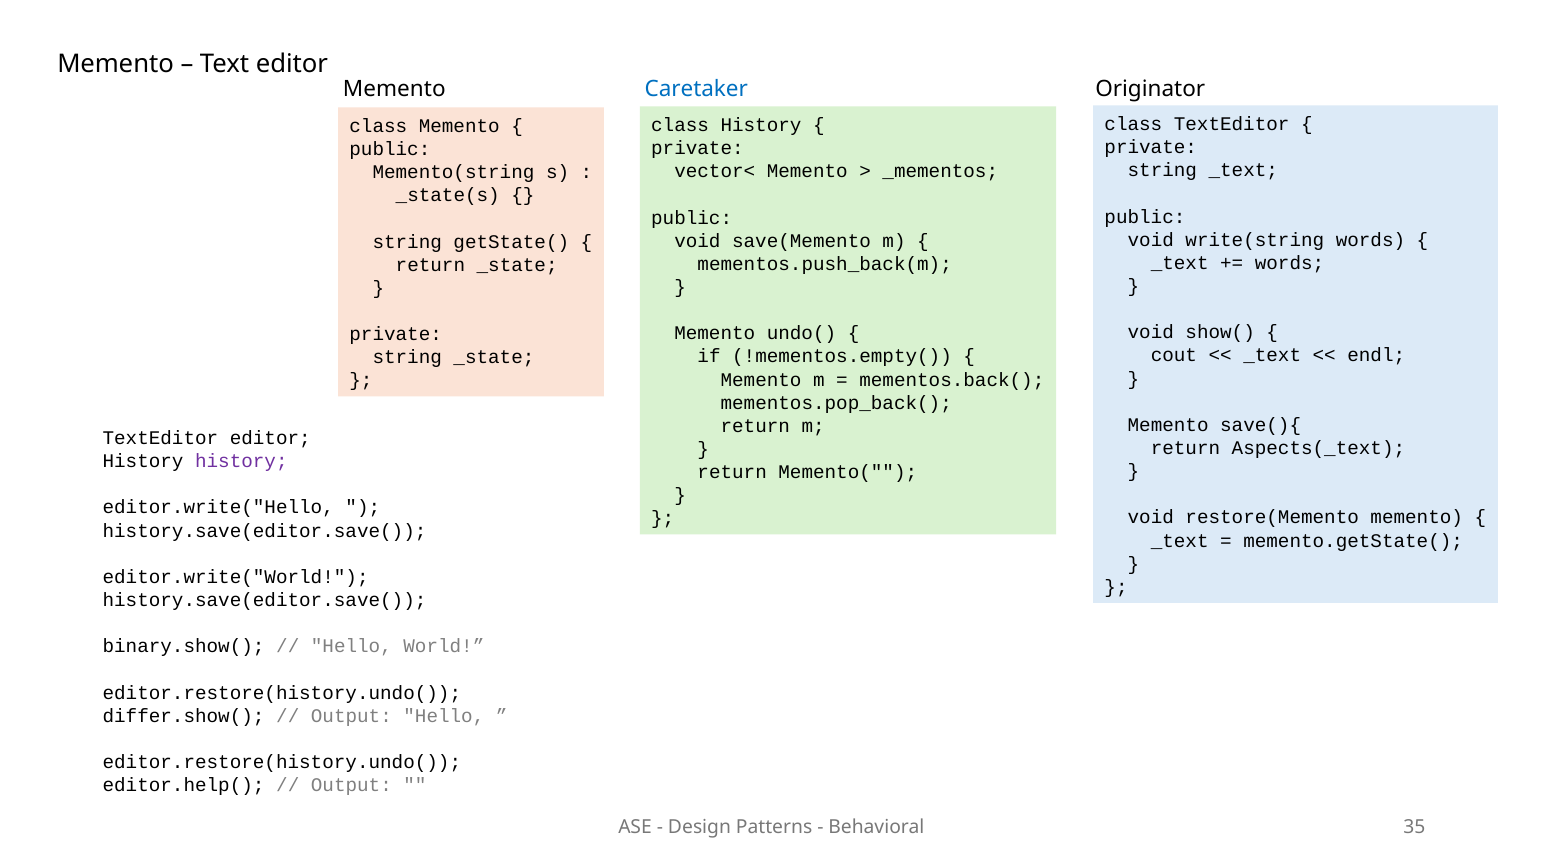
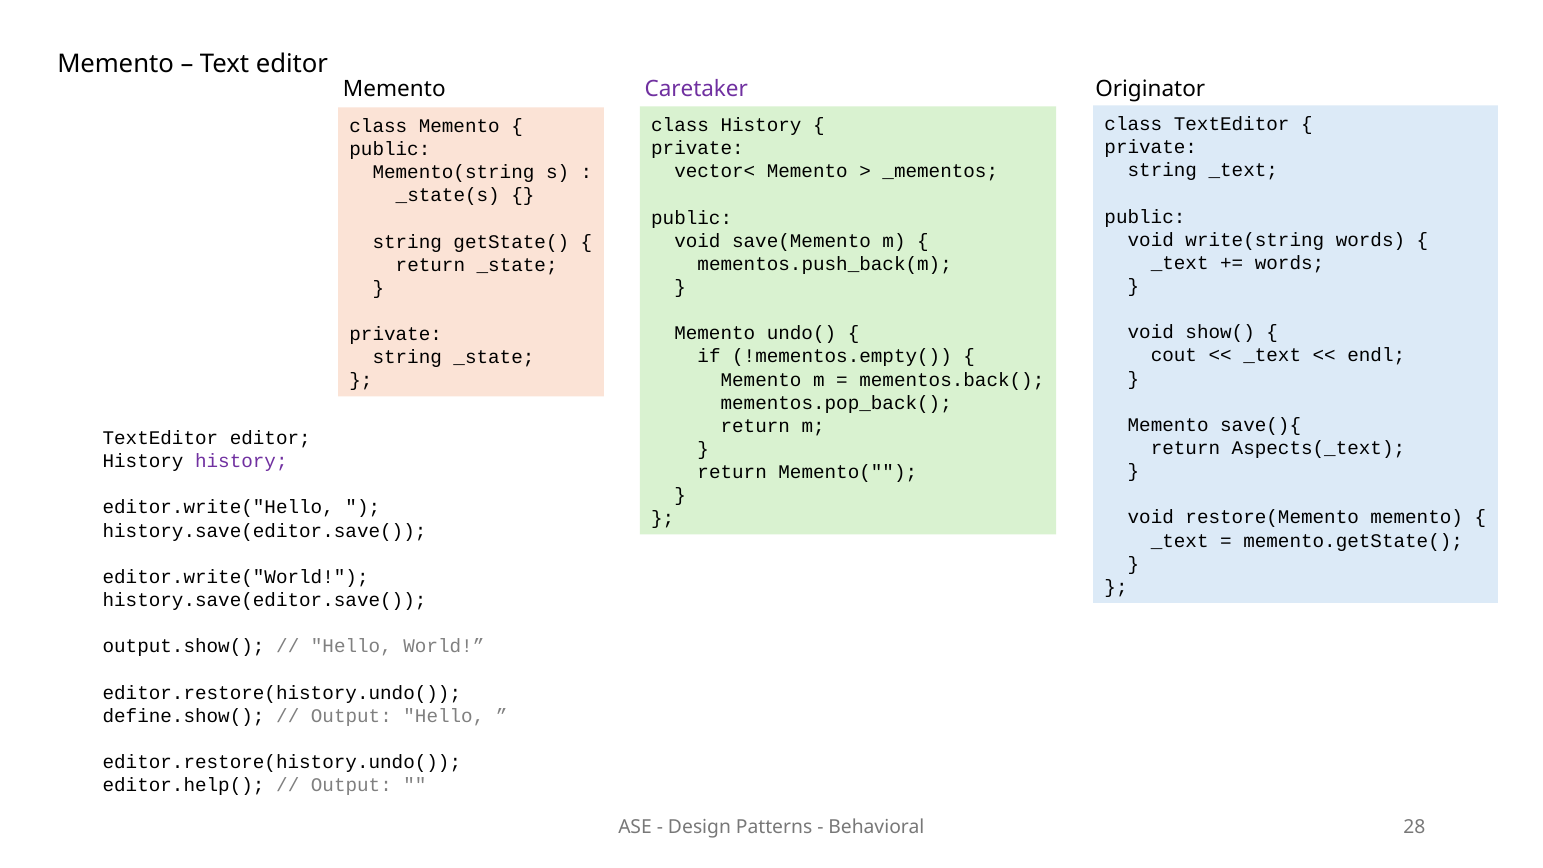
Caretaker colour: blue -> purple (696, 89)
binary.show(: binary.show( -> output.show( (184, 646)
differ.show(: differ.show( -> define.show( (184, 716)
35: 35 -> 28 (1414, 827)
